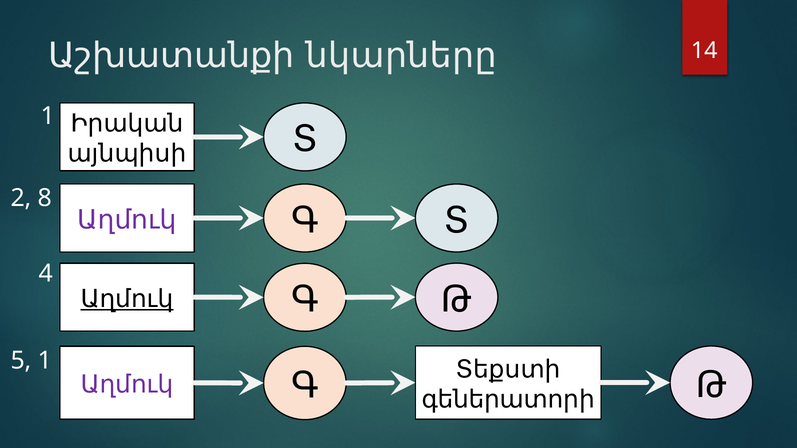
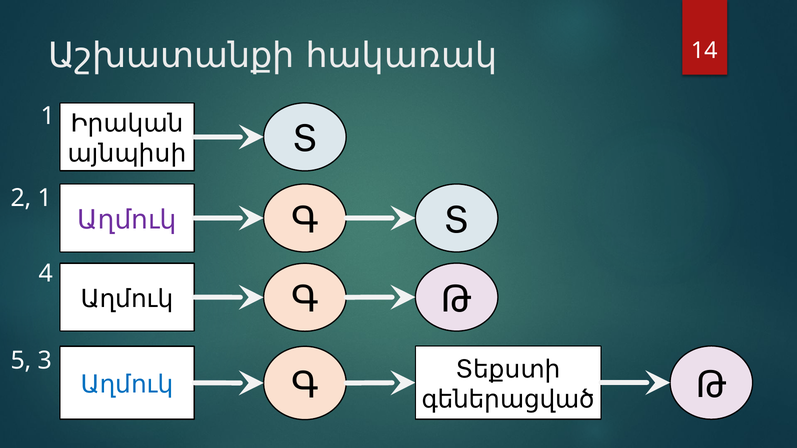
նկարները: նկարները -> հակառակ (401, 56)
2 8: 8 -> 1 (45, 198)
Աղմուկ underline: present -> none (127, 299)
5 1: 1 -> 3 (45, 361)
Աղմուկ colour: purple -> blue (127, 385)
գեներատորի: գեներատորի -> գեներացված (508, 400)
